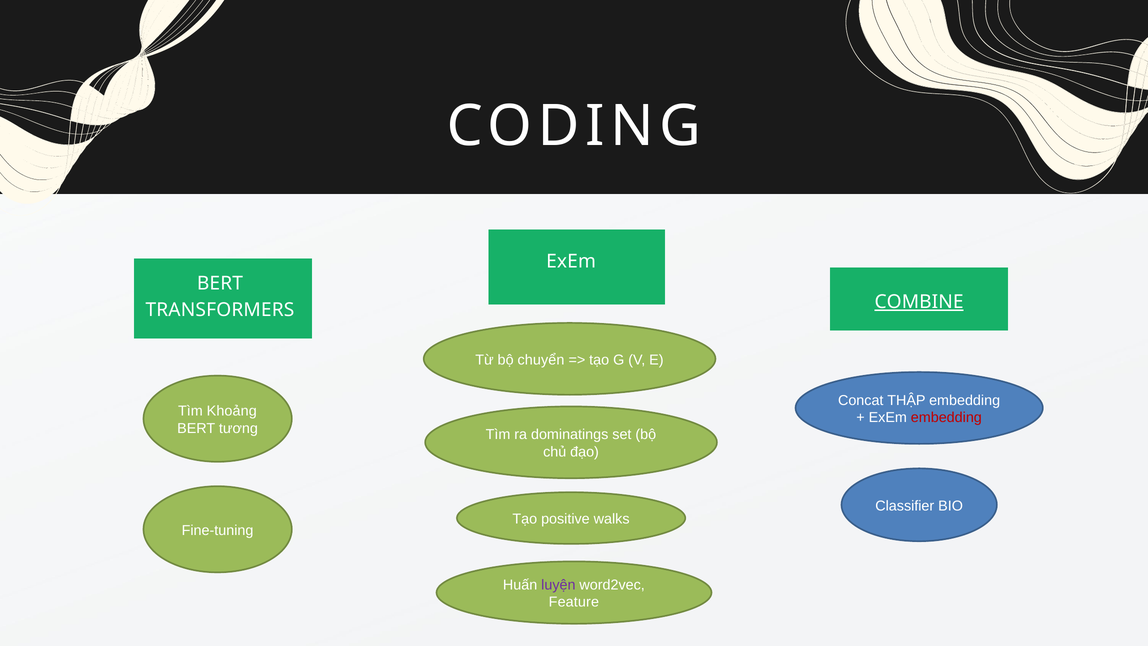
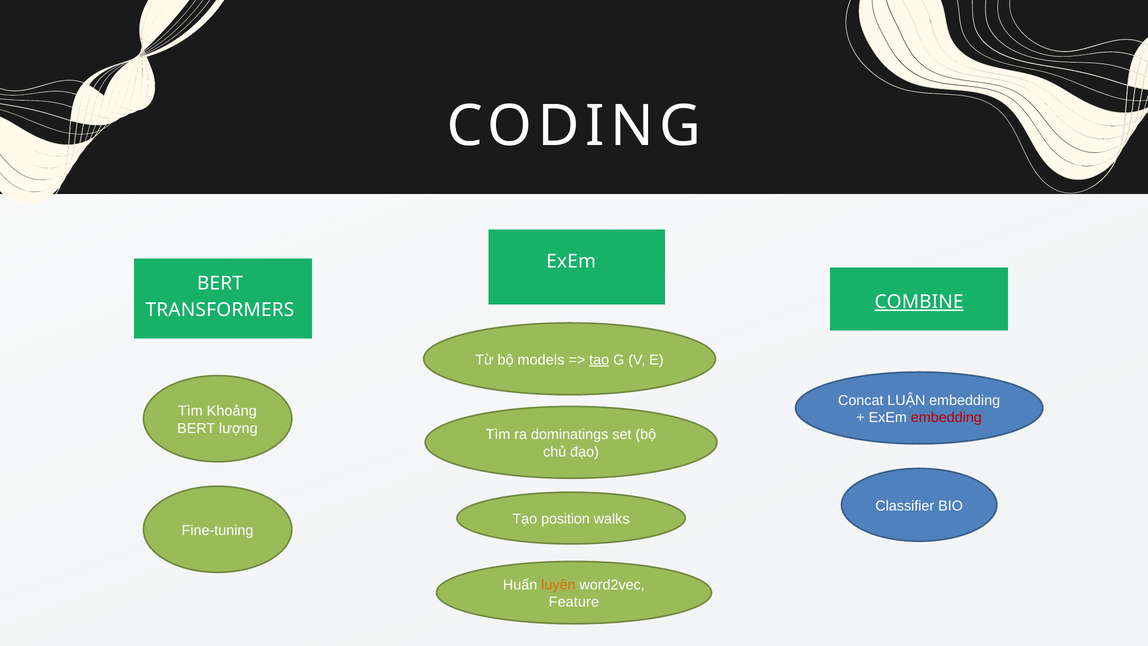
chuyển: chuyển -> models (541, 360)
tạo underline: none -> present (599, 360)
THẬP: THẬP -> LUẬN (906, 400)
tương: tương -> lượng (238, 428)
positive: positive -> position (565, 519)
luyện colour: purple -> orange (558, 585)
